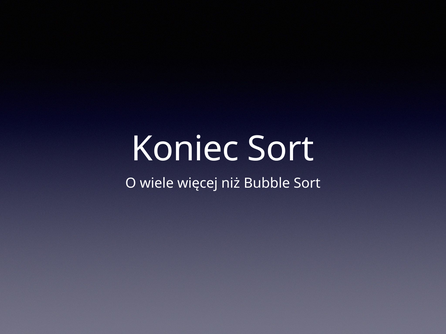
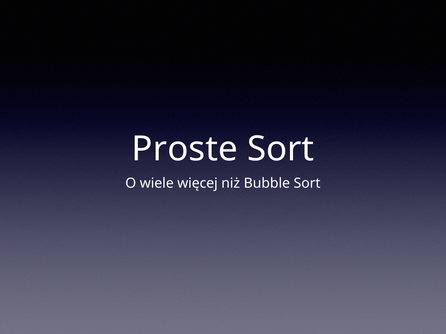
Koniec: Koniec -> Proste (185, 149)
